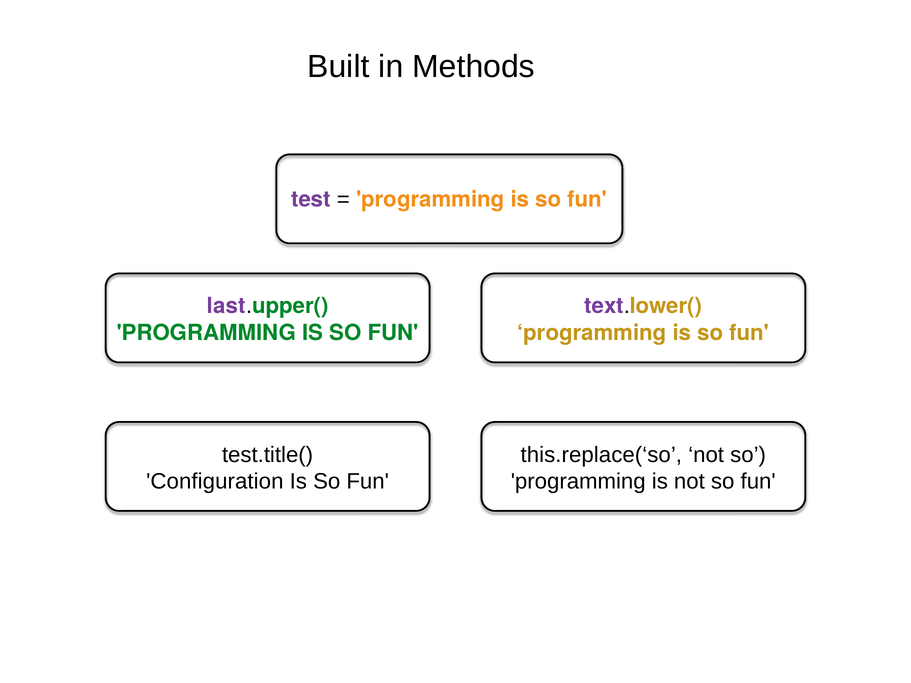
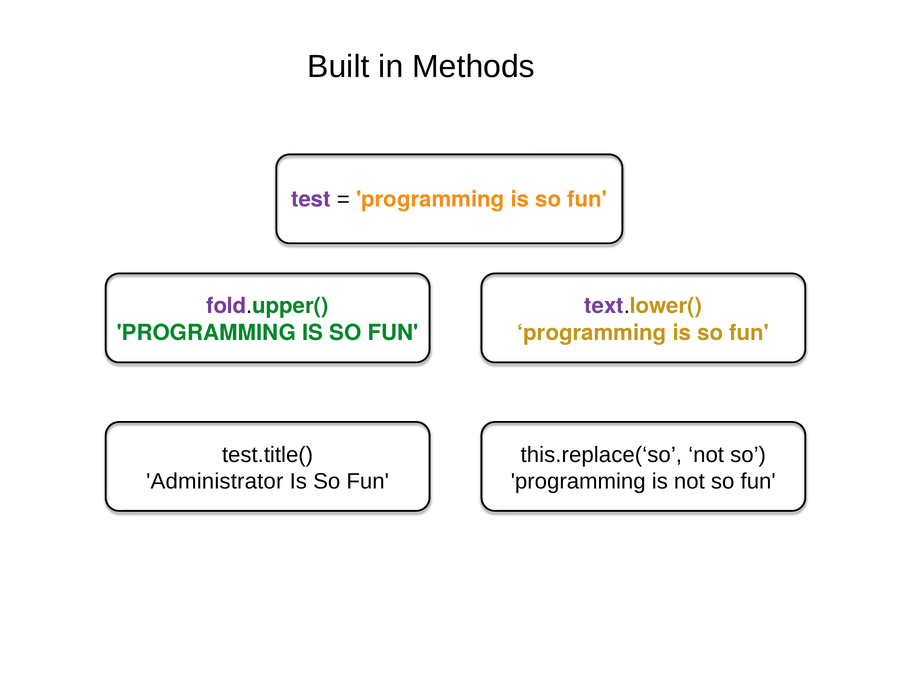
last: last -> fold (226, 306)
Configuration: Configuration -> Administrator (215, 482)
